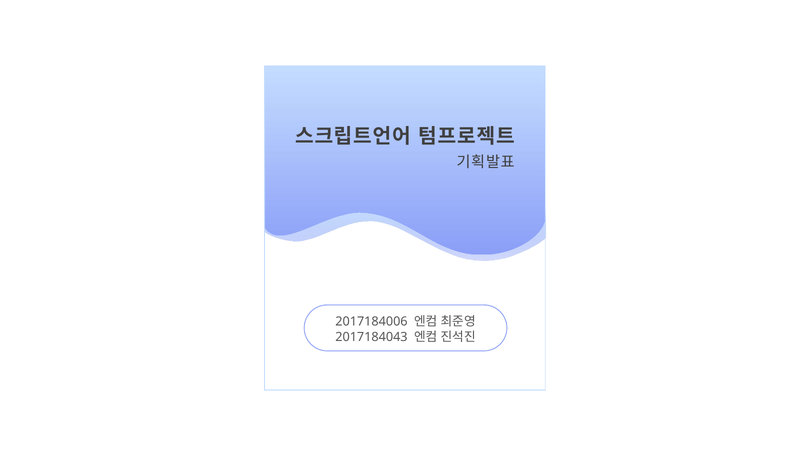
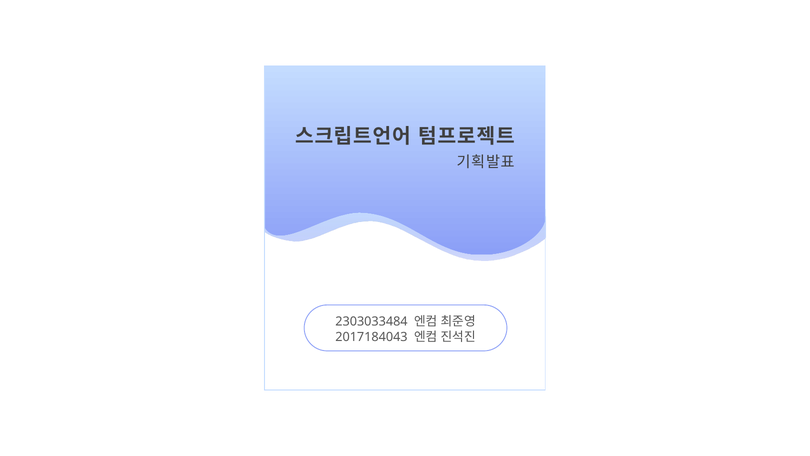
2017184006: 2017184006 -> 2303033484 (371, 322)
